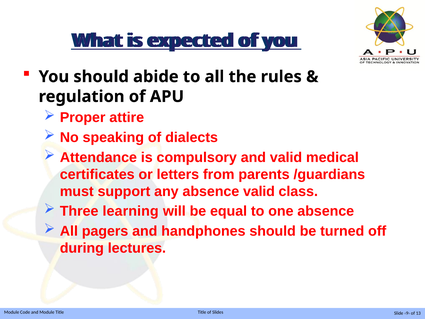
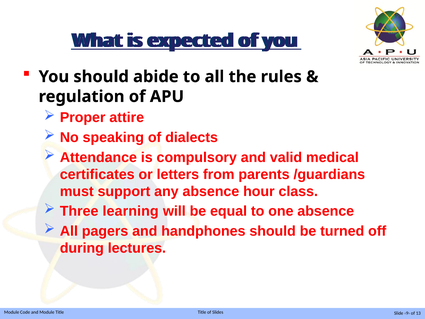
absence valid: valid -> hour (259, 191)
